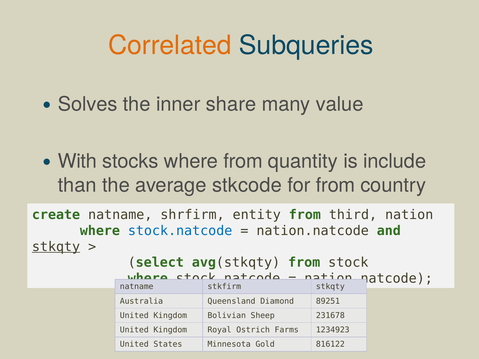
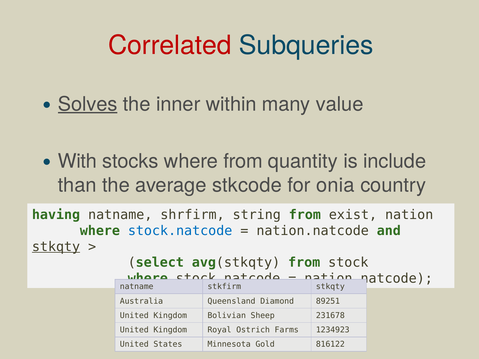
Correlated colour: orange -> red (170, 45)
Solves underline: none -> present (88, 104)
share: share -> within (231, 104)
for from: from -> onia (335, 185)
create: create -> having (56, 215)
entity: entity -> string (257, 215)
third: third -> exist (353, 215)
